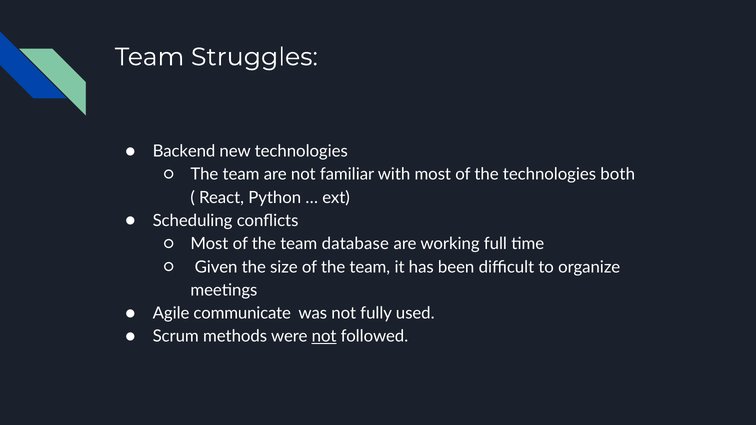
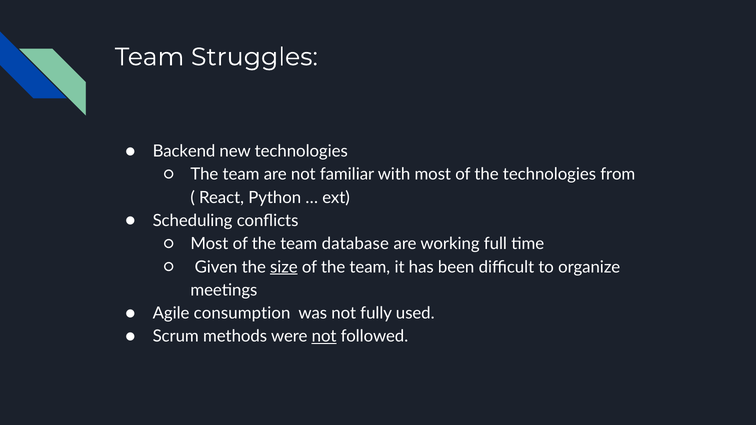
both: both -> from (618, 175)
size underline: none -> present (284, 267)
communicate: communicate -> consumption (242, 313)
